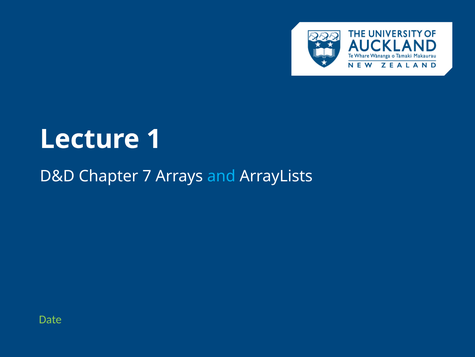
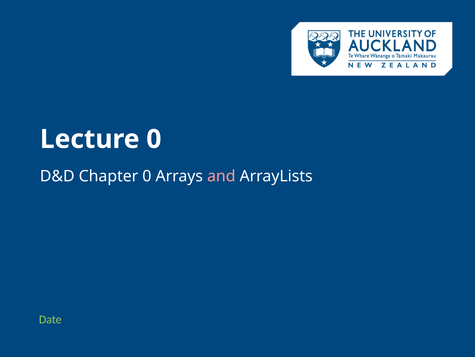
Lecture 1: 1 -> 0 (154, 139)
Chapter 7: 7 -> 0 (147, 176)
and colour: light blue -> pink (221, 176)
